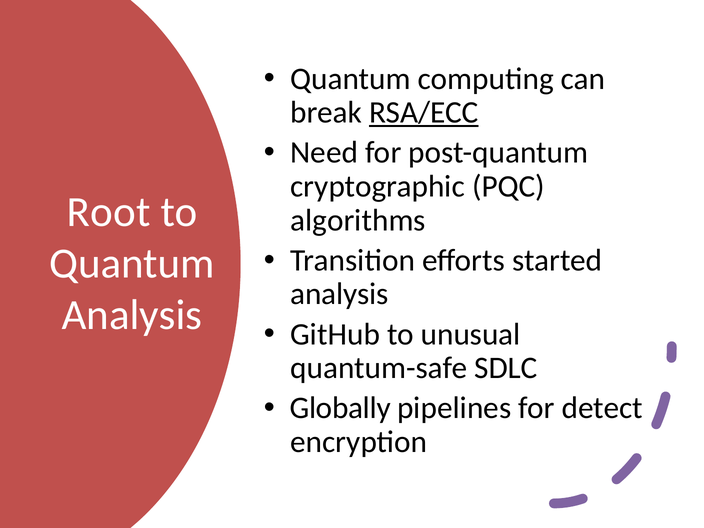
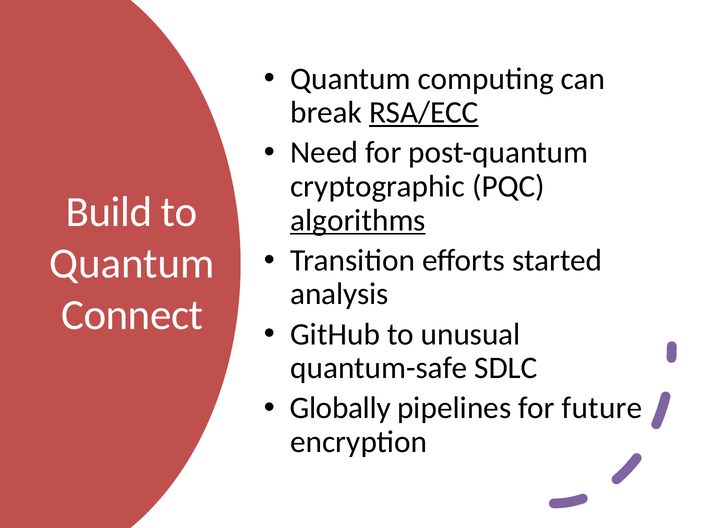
Root: Root -> Build (109, 212)
algorithms underline: none -> present (358, 220)
Analysis: Analysis -> Connect (132, 315)
detect: detect -> future (602, 408)
